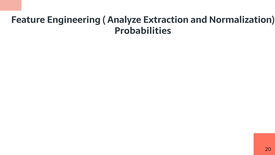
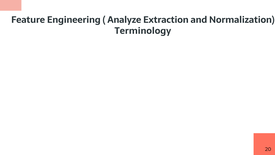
Probabilities: Probabilities -> Terminology (143, 31)
